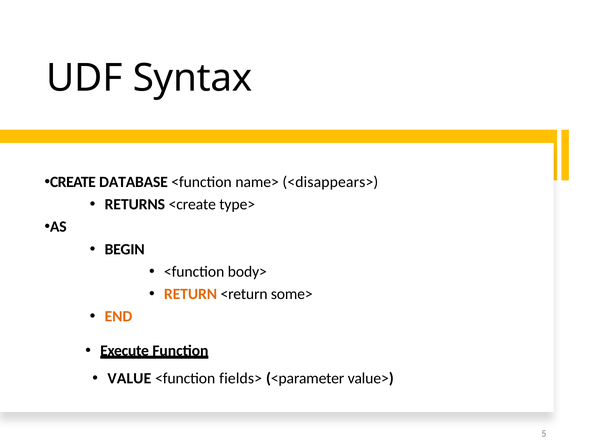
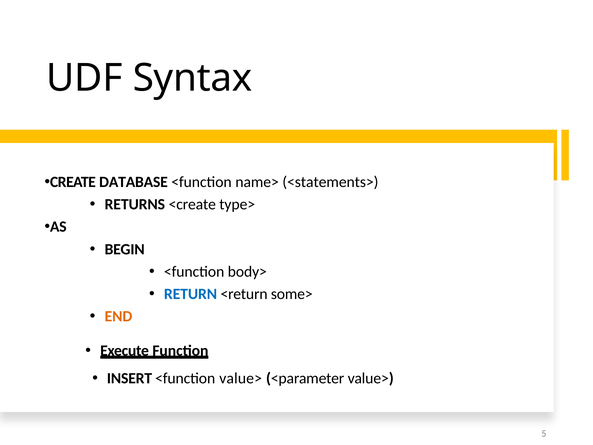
<disappears>: <disappears> -> <statements> (330, 182)
RETURN colour: orange -> blue (191, 294)
VALUE: VALUE -> INSERT (129, 378)
<function fields>: fields> -> value> (241, 378)
